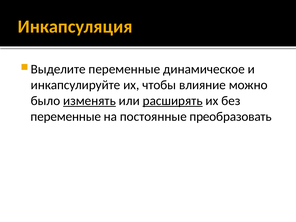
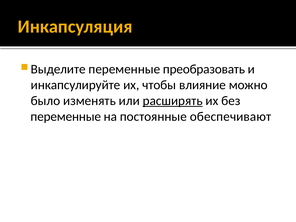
динамическое: динамическое -> преобразовать (204, 69)
изменять underline: present -> none (89, 101)
преобразовать: преобразовать -> обеспечивают (230, 117)
